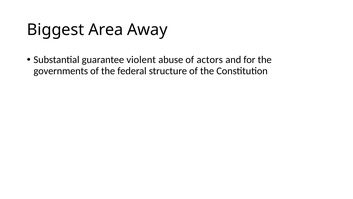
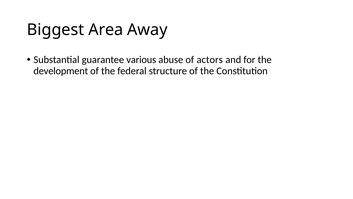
violent: violent -> various (141, 60)
governments: governments -> development (61, 71)
